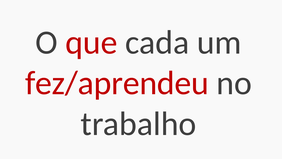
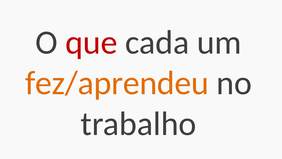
fez/aprendeu colour: red -> orange (117, 83)
